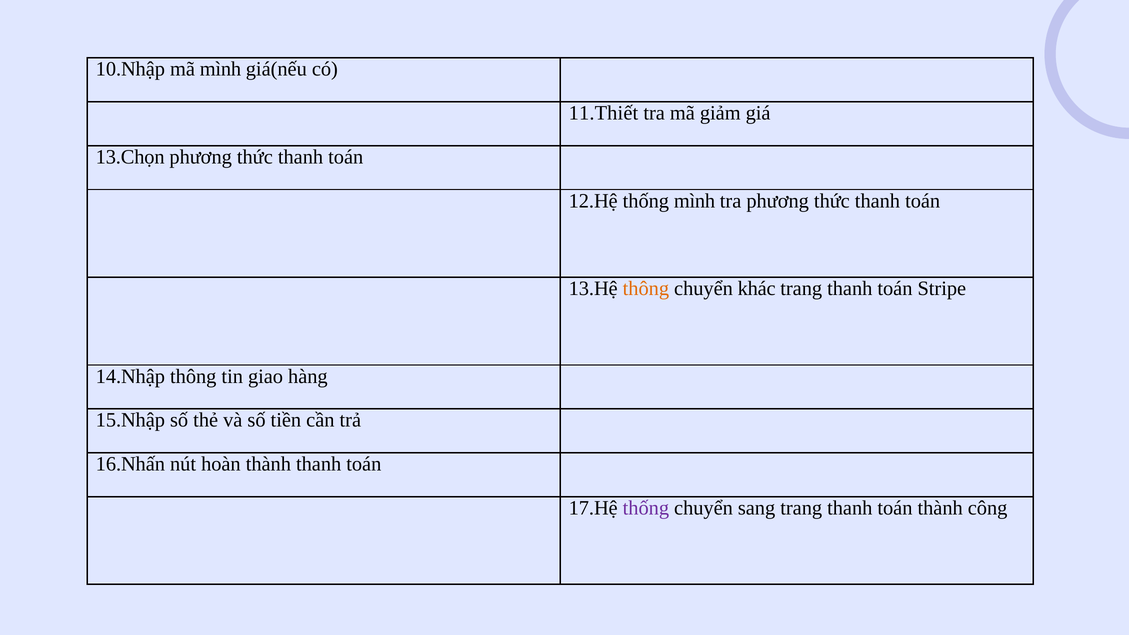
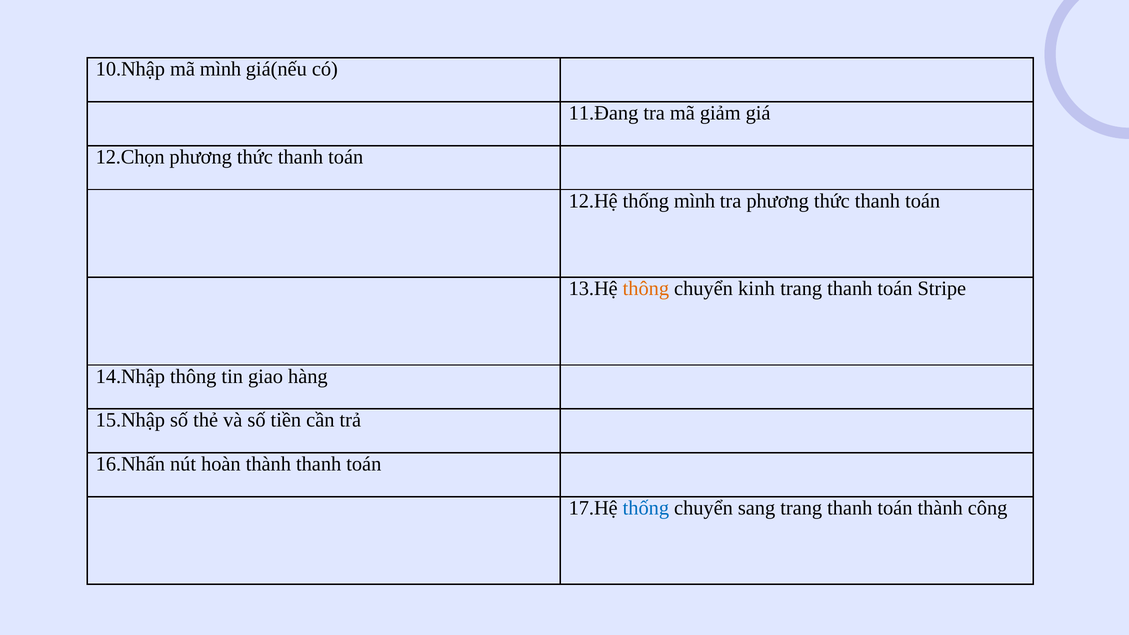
11.Thiết: 11.Thiết -> 11.Đang (604, 113)
13.Chọn: 13.Chọn -> 12.Chọn (130, 157)
khác: khác -> kinh (756, 289)
thống colour: purple -> blue (646, 508)
